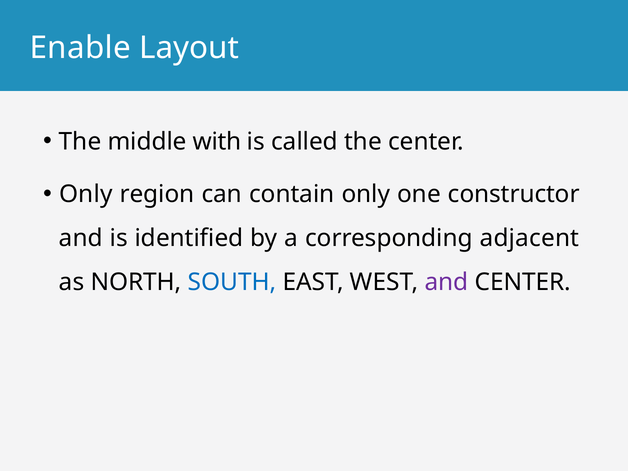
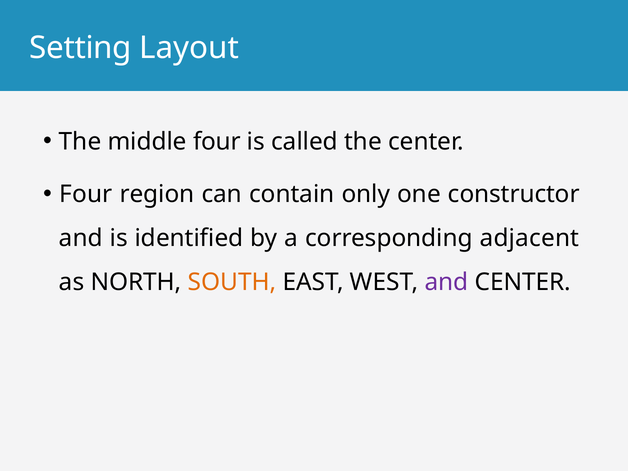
Enable: Enable -> Setting (81, 48)
middle with: with -> four (217, 142)
Only: Only -> Four (86, 194)
SOUTH colour: blue -> orange (232, 282)
